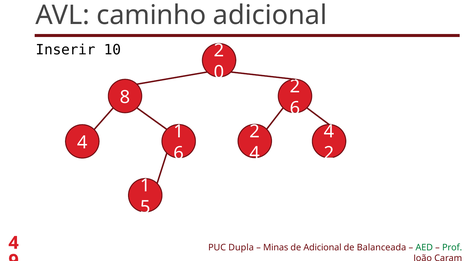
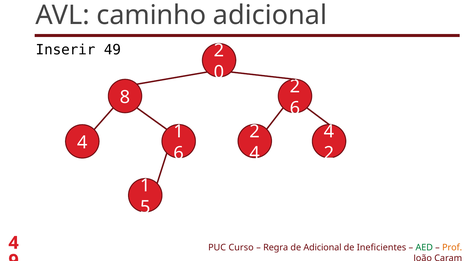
10: 10 -> 49 (112, 50)
Dupla: Dupla -> Curso (241, 248)
Minas: Minas -> Regra (276, 248)
Balanceada: Balanceada -> Ineficientes (382, 248)
Prof colour: green -> orange (452, 248)
